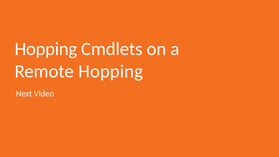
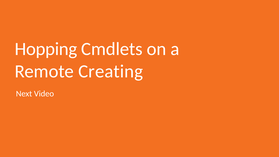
Remote Hopping: Hopping -> Creating (111, 71)
